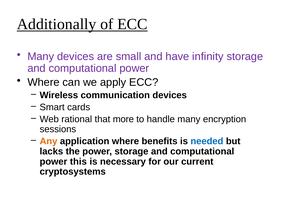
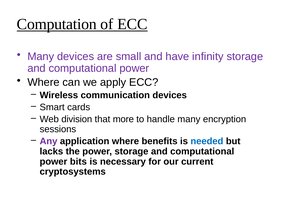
Additionally: Additionally -> Computation (57, 24)
rational: rational -> division (77, 119)
Any colour: orange -> purple (49, 141)
this: this -> bits (78, 161)
